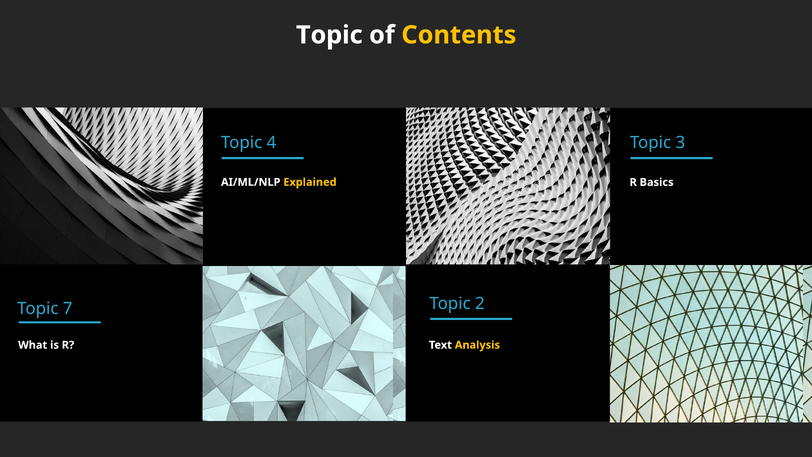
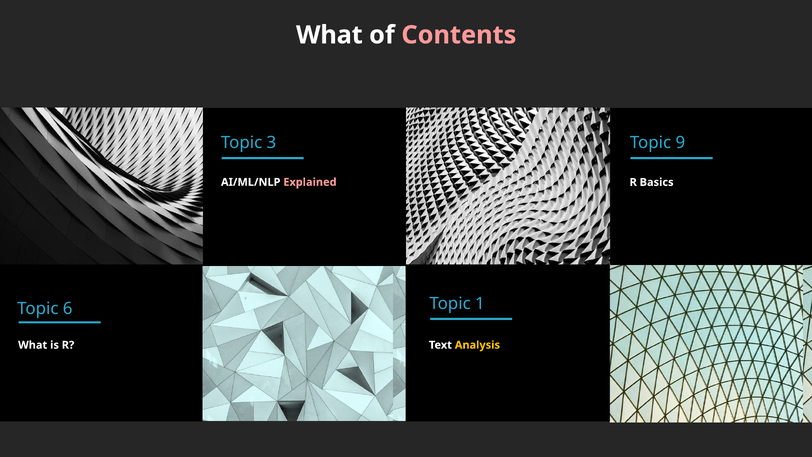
Topic: Topic -> What (329, 35)
Contents colour: yellow -> pink (459, 35)
4: 4 -> 3 (271, 143)
3: 3 -> 9 (680, 143)
Explained colour: yellow -> pink (310, 182)
2: 2 -> 1 (480, 303)
7: 7 -> 6 (68, 308)
